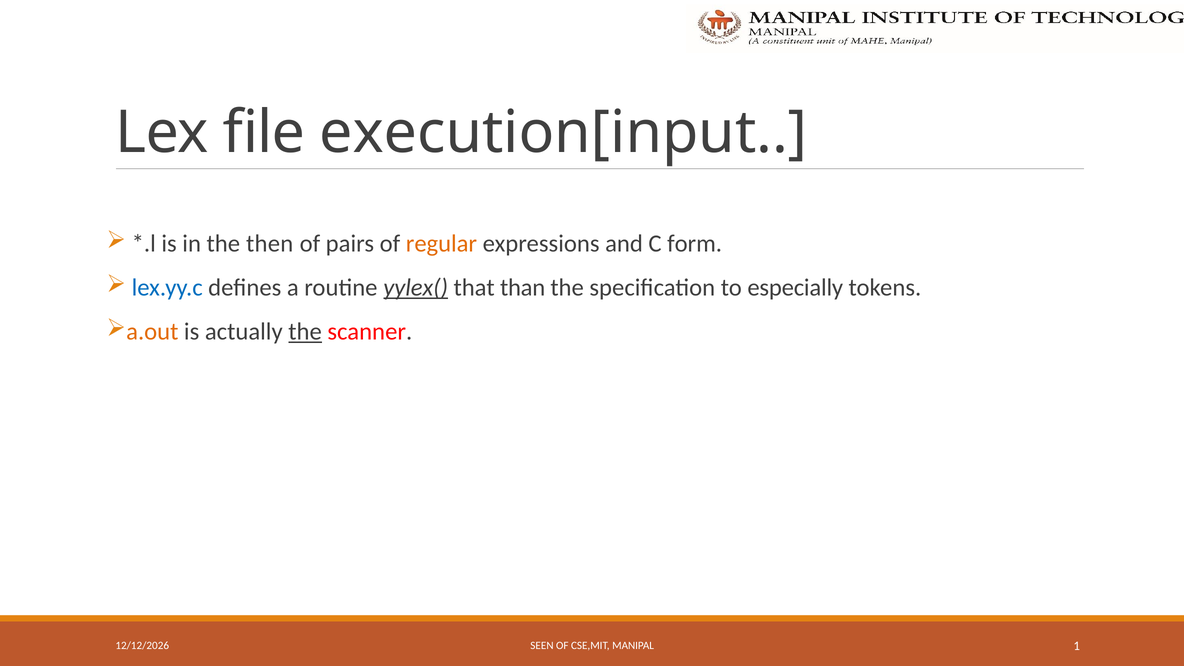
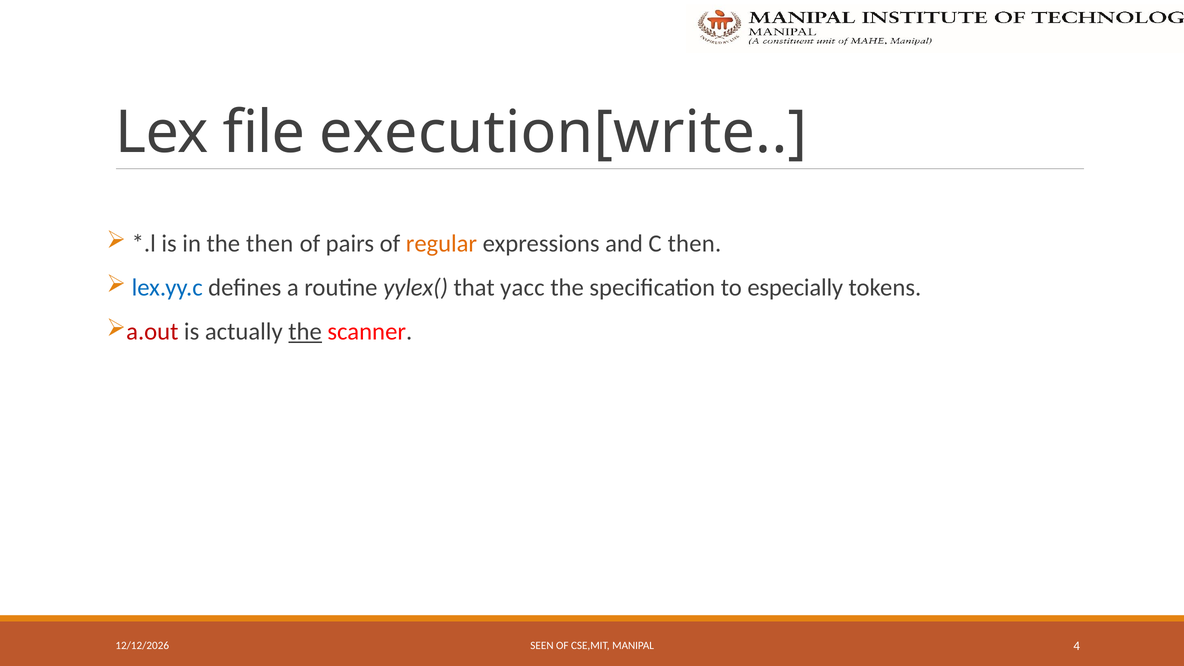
execution[input: execution[input -> execution[write (563, 133)
C form: form -> then (694, 244)
yylex( underline: present -> none (416, 288)
than: than -> yacc (522, 288)
a.out colour: orange -> red (152, 332)
1: 1 -> 4 (1077, 646)
